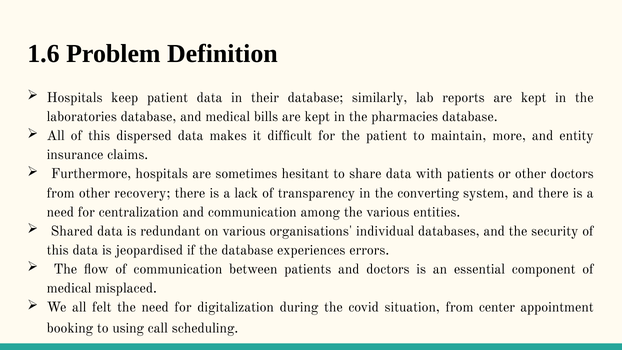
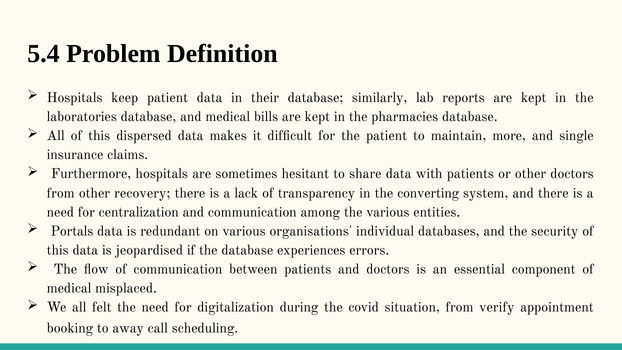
1.6: 1.6 -> 5.4 (43, 54)
entity: entity -> single (577, 136)
Shared: Shared -> Portals (72, 231)
center: center -> verify (497, 307)
using: using -> away (128, 328)
